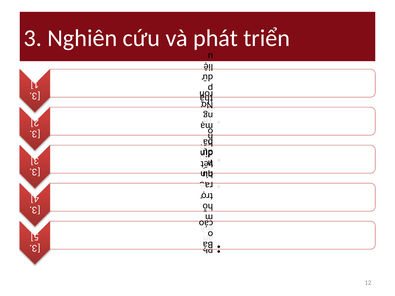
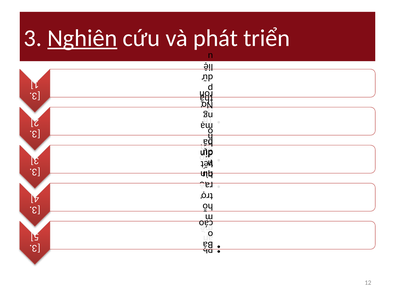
Nghiên underline: none -> present (82, 38)
